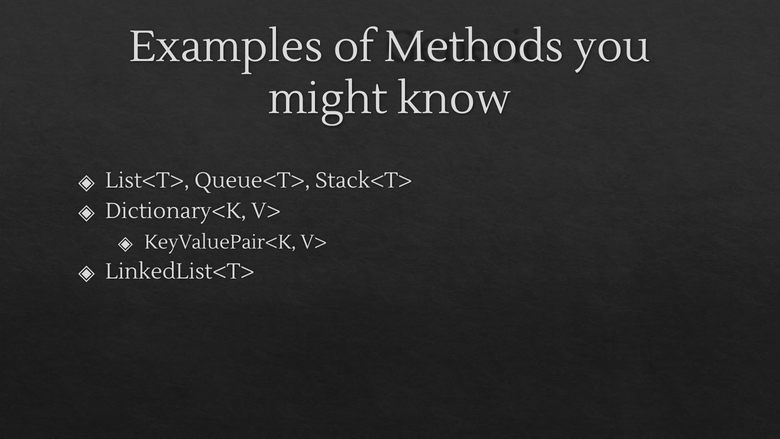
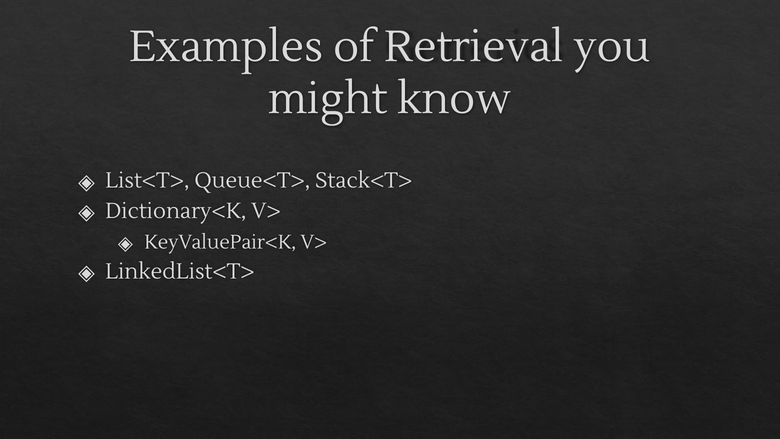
Methods: Methods -> Retrieval (474, 47)
